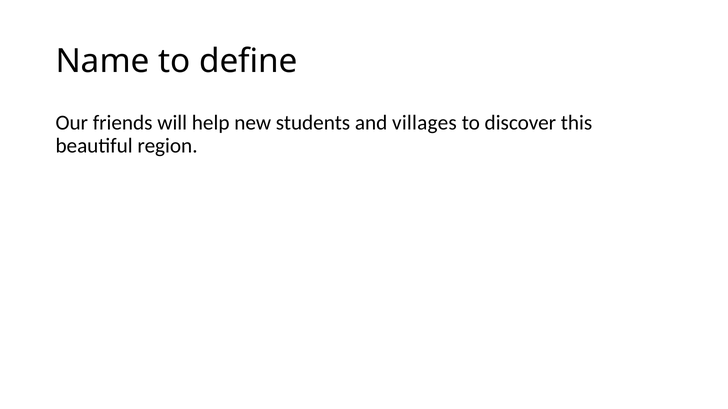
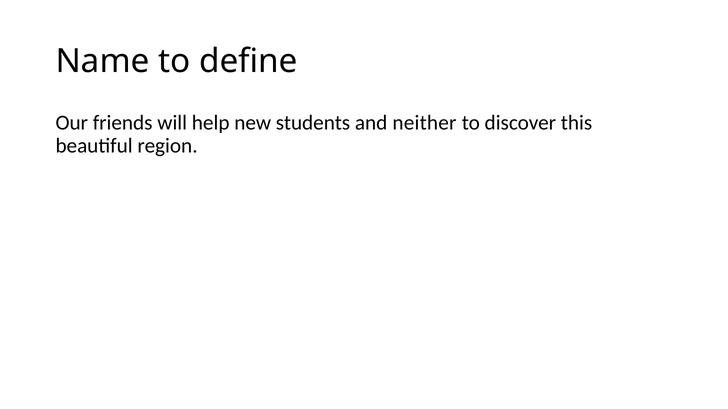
villages: villages -> neither (424, 123)
